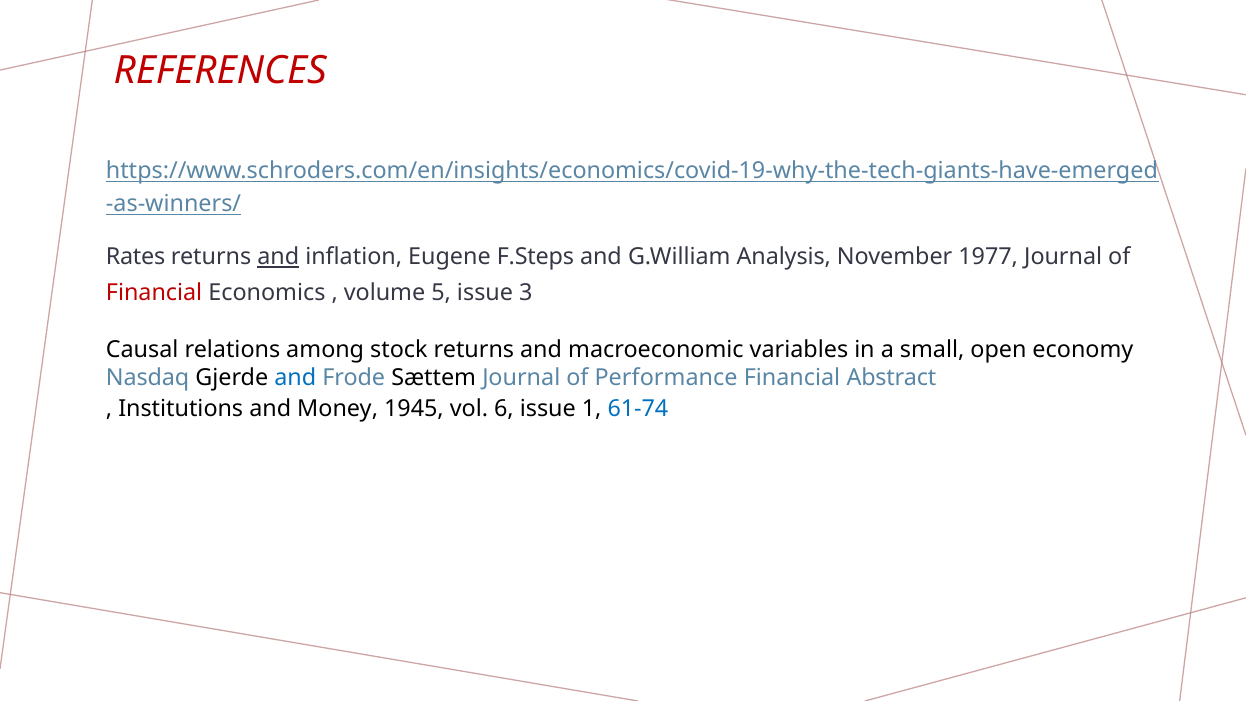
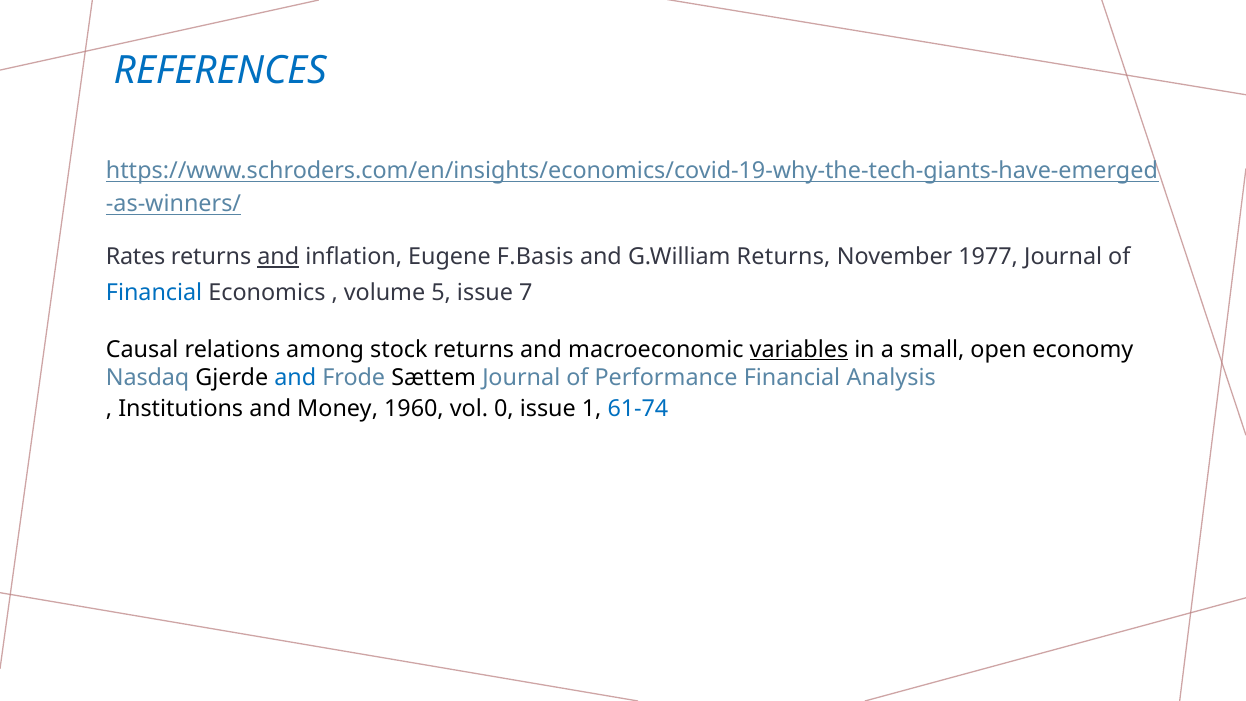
REFERENCES colour: red -> blue (220, 71)
F.Steps: F.Steps -> F.Basis (535, 257)
G.William Analysis: Analysis -> Returns (784, 257)
Financial colour: red -> blue (154, 293)
3: 3 -> 7 (526, 293)
variables underline: none -> present (799, 349)
Abstract: Abstract -> Analysis (891, 377)
1945: 1945 -> 1960 (414, 409)
6: 6 -> 0 (504, 409)
